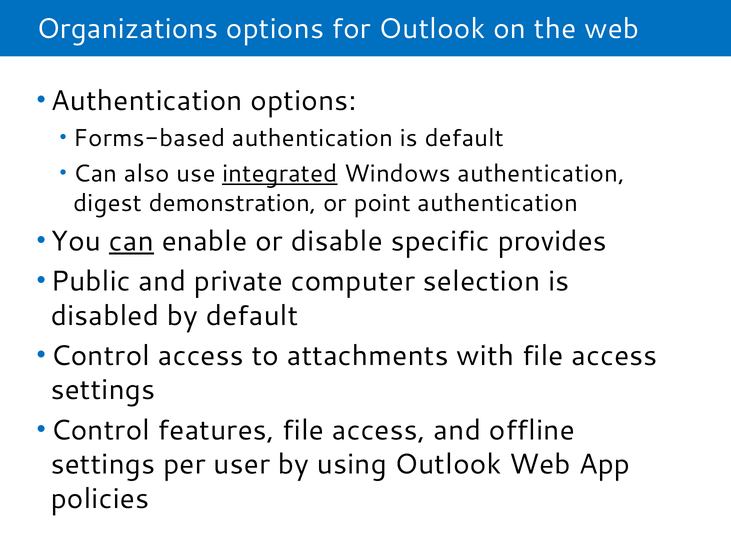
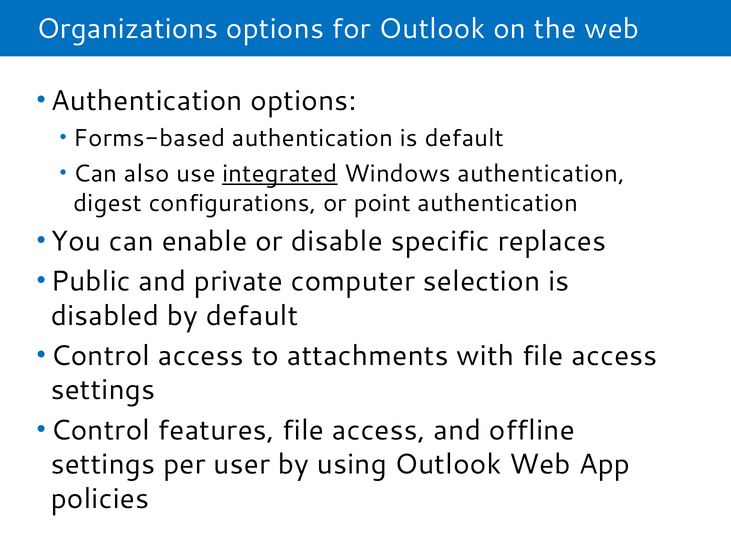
demonstration: demonstration -> configurations (233, 203)
can underline: present -> none (131, 241)
provides: provides -> replaces (552, 241)
